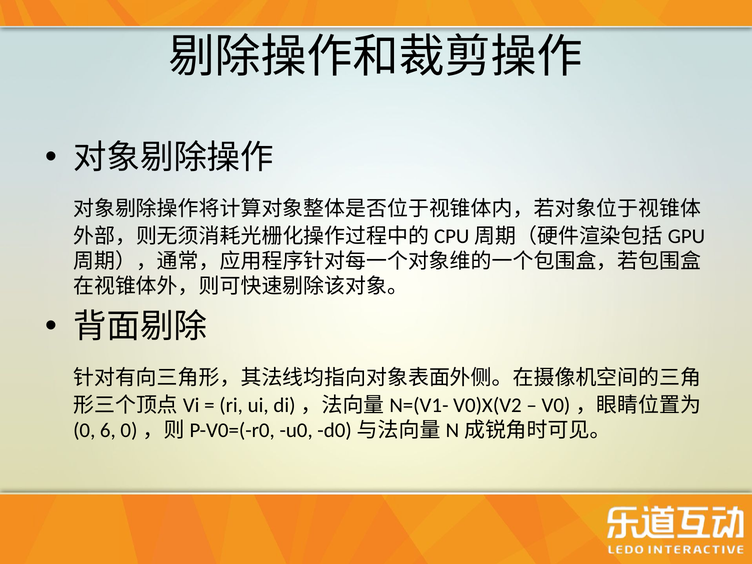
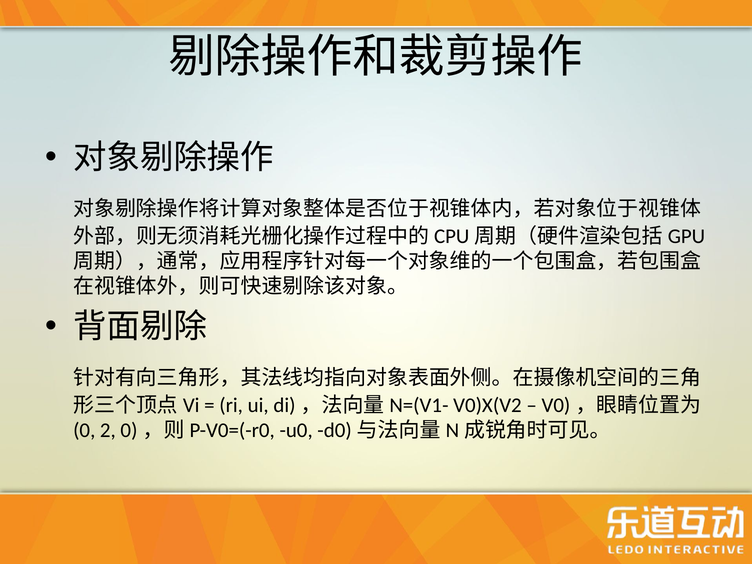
6: 6 -> 2 (108, 430)
